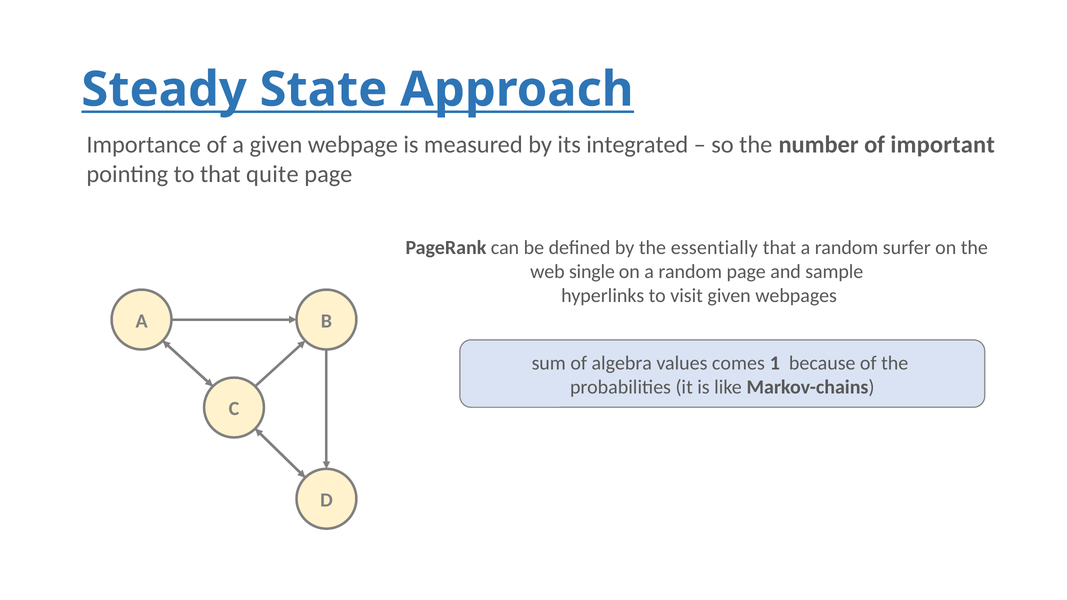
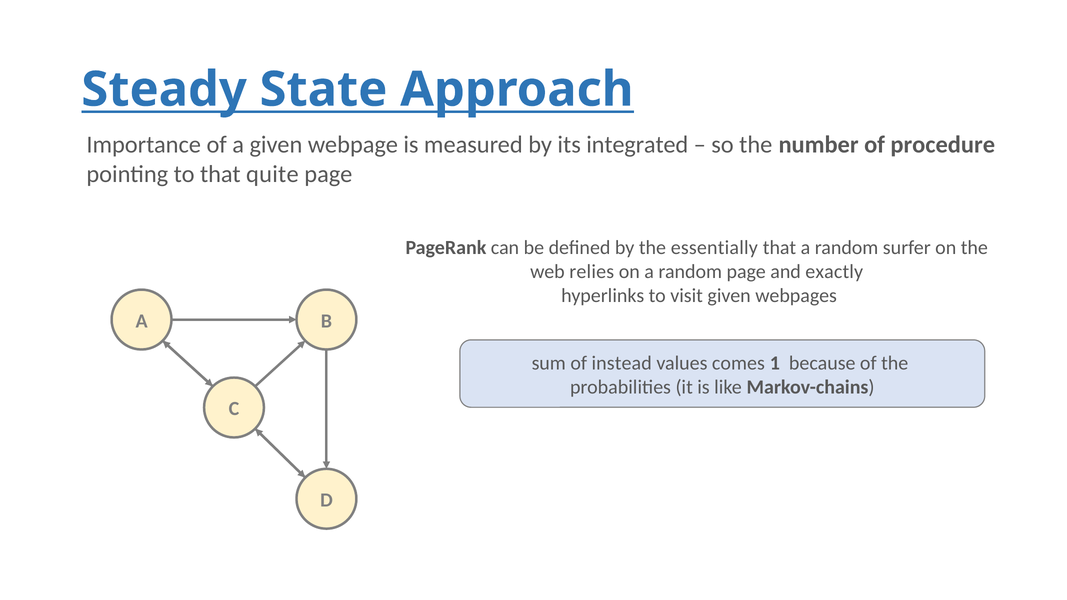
important: important -> procedure (943, 145)
single: single -> relies (592, 271)
sample: sample -> exactly (834, 271)
algebra: algebra -> instead (622, 363)
